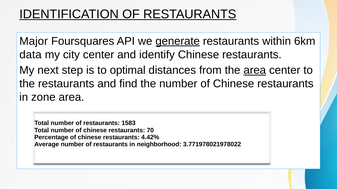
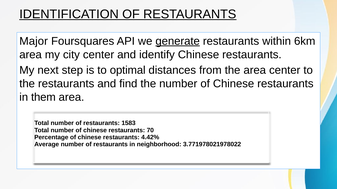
data: data -> area (31, 55)
area underline: present -> none (255, 70)
zone: zone -> them (43, 97)
